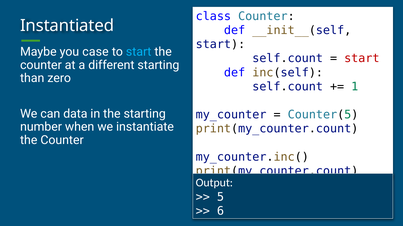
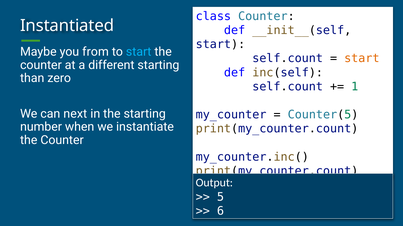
case: case -> from (96, 52)
start colour: red -> orange (362, 59)
data: data -> next (75, 114)
